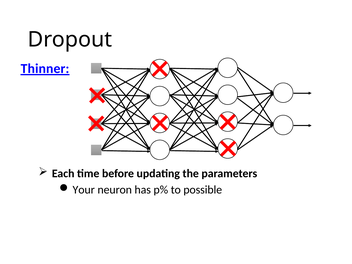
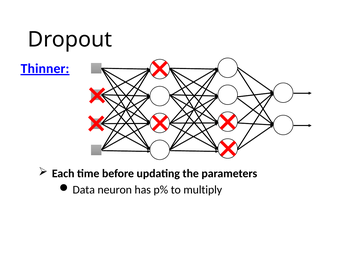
Your: Your -> Data (84, 190)
possible: possible -> multiply (203, 190)
